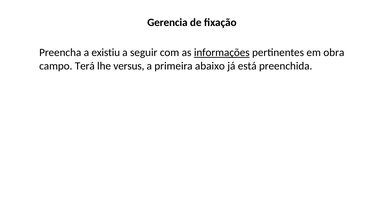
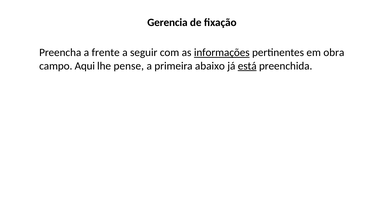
existiu: existiu -> frente (106, 53)
Terá: Terá -> Aqui (85, 66)
versus: versus -> pense (129, 66)
está underline: none -> present (247, 66)
